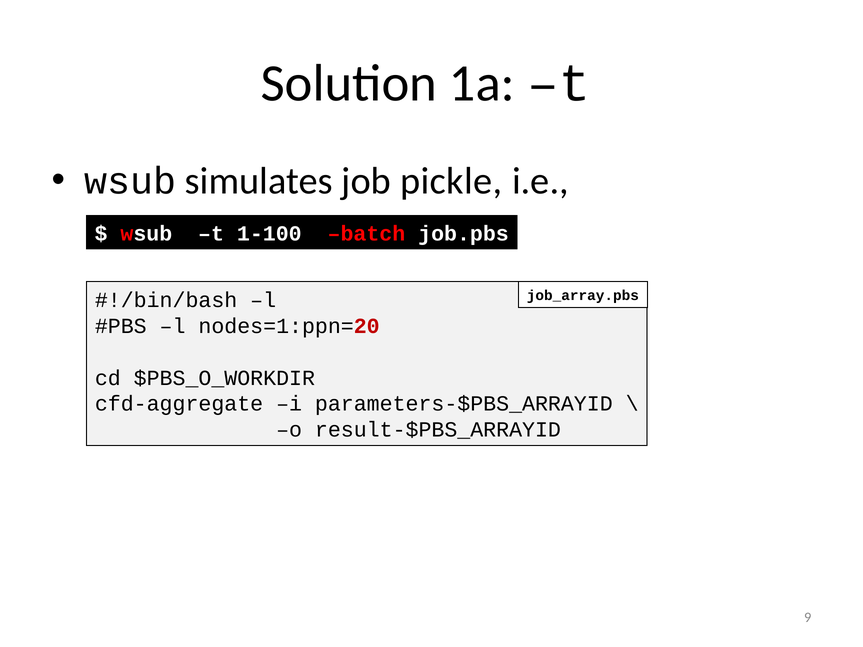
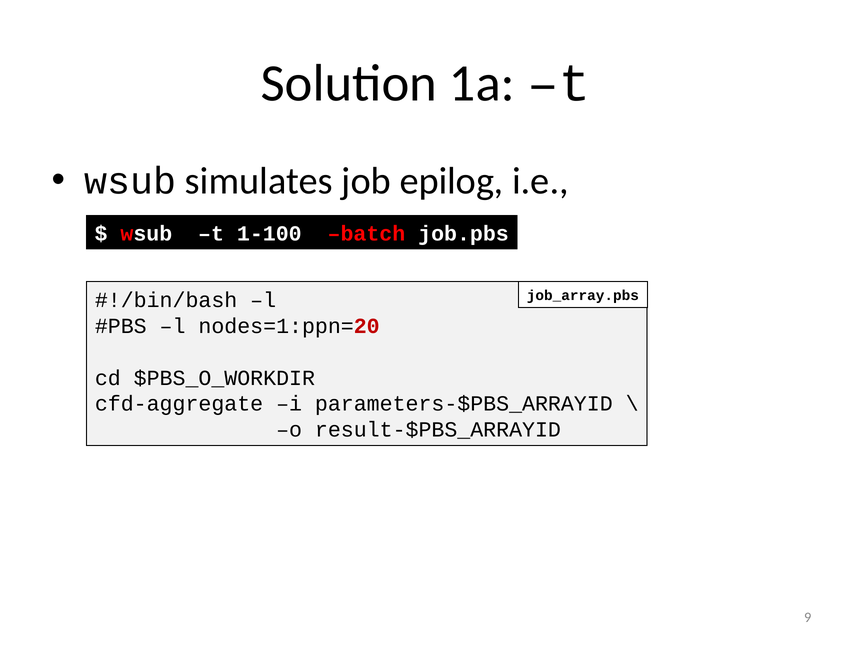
pickle: pickle -> epilog (452, 181)
